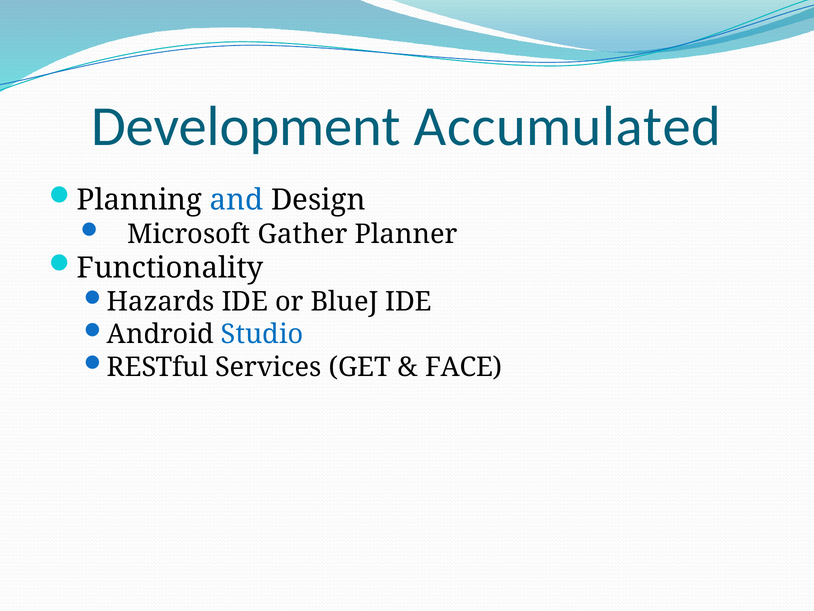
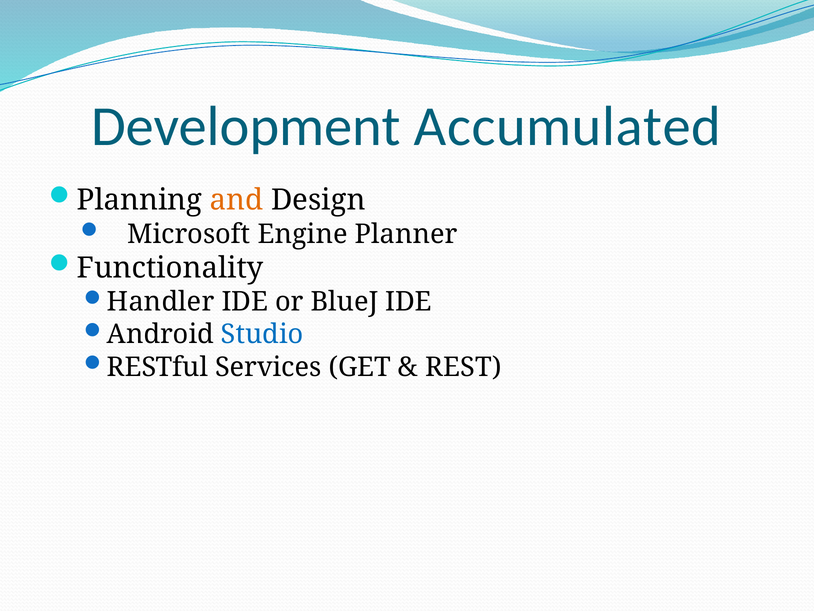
and colour: blue -> orange (237, 200)
Gather: Gather -> Engine (303, 234)
Hazards: Hazards -> Handler (161, 302)
FACE: FACE -> REST (463, 367)
